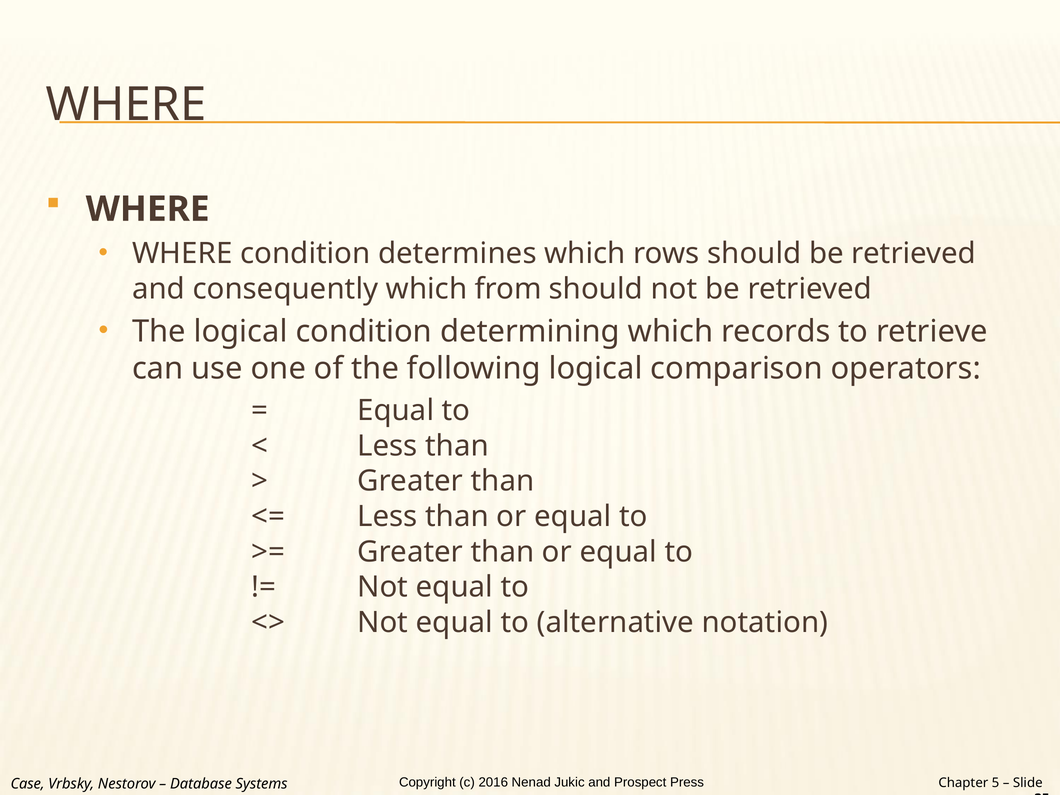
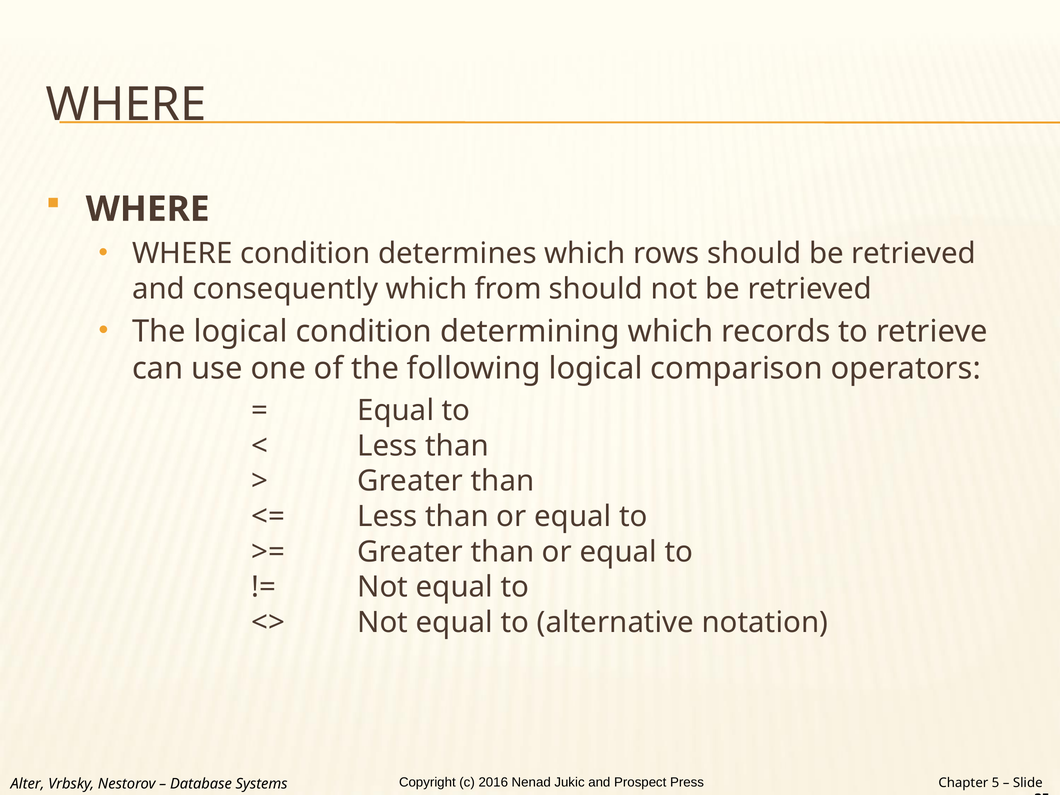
Case: Case -> Alter (28, 784)
